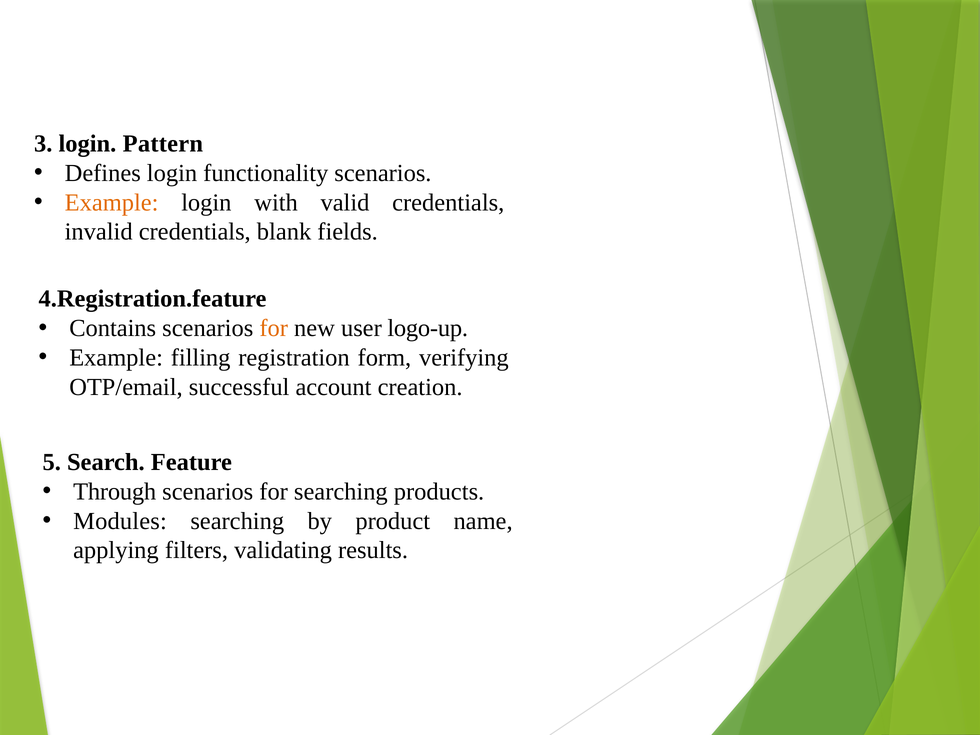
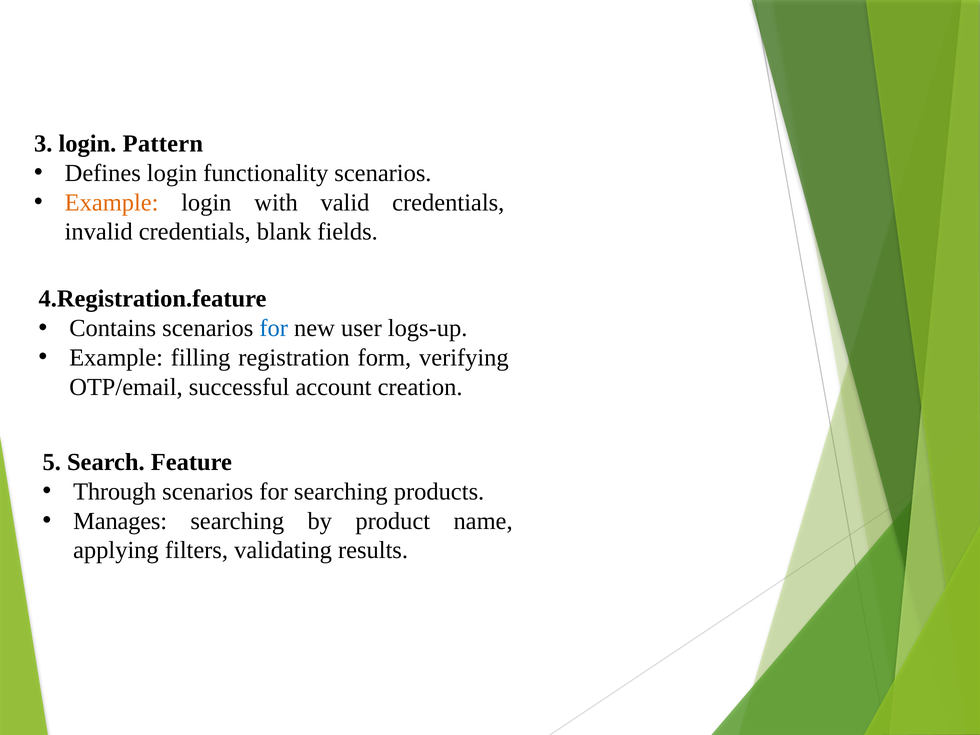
for colour: orange -> blue (274, 328)
logo-up: logo-up -> logs-up (428, 328)
Modules: Modules -> Manages (120, 521)
